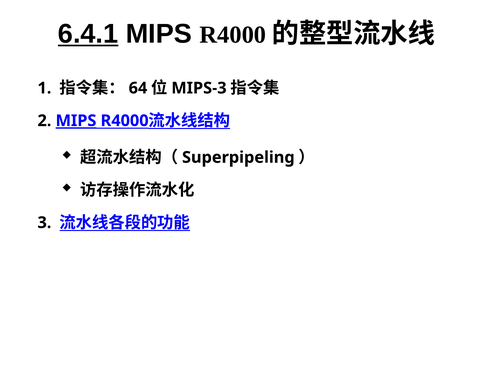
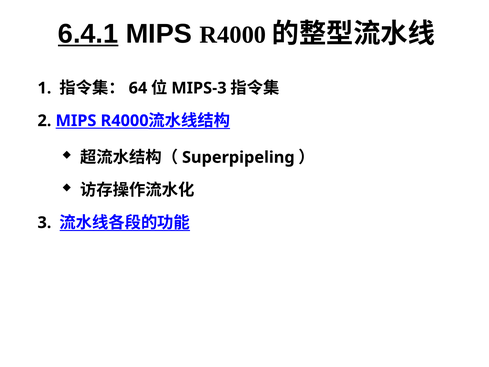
MIPS underline: present -> none (76, 121)
